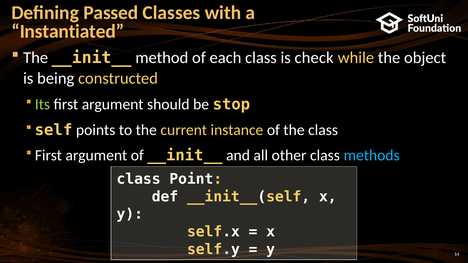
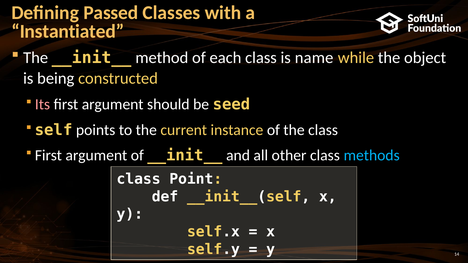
check: check -> name (314, 58)
Its colour: light green -> pink (42, 105)
stop: stop -> seed (232, 105)
